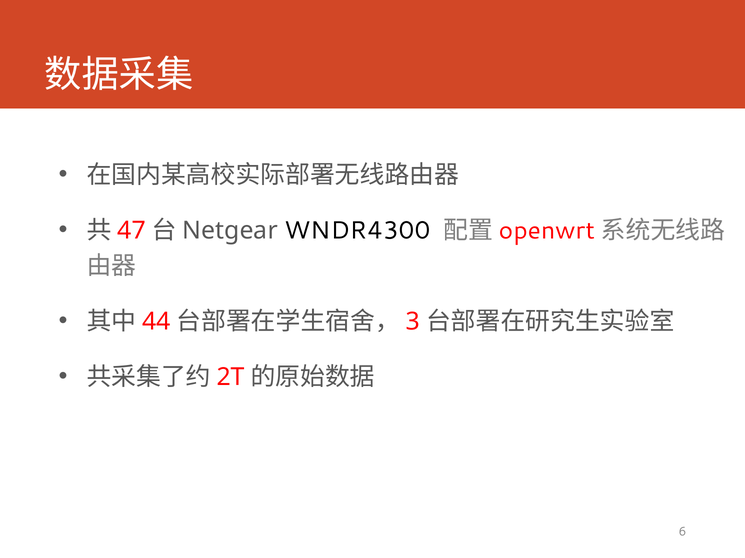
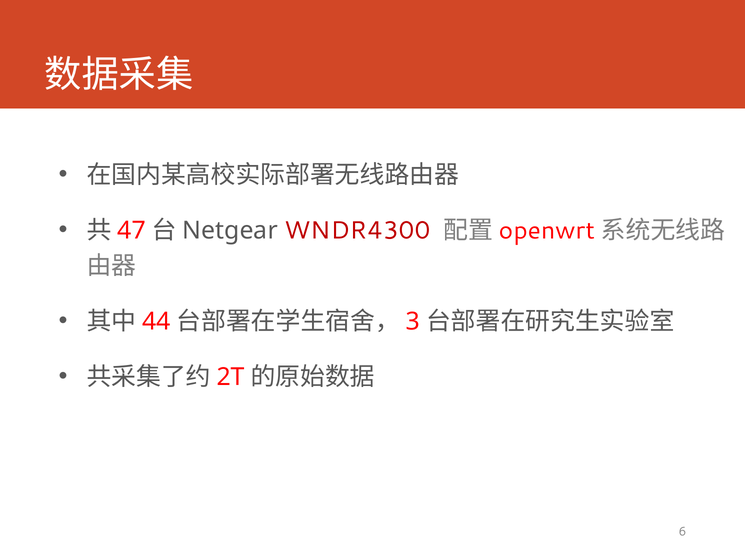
WNDR4300 colour: black -> red (357, 231)
